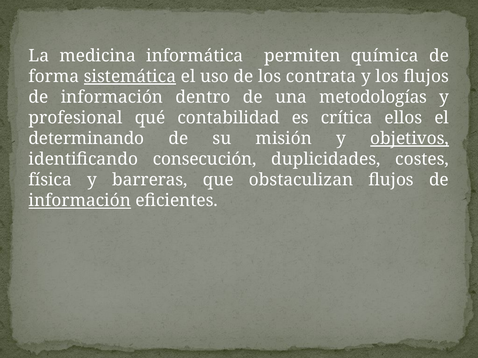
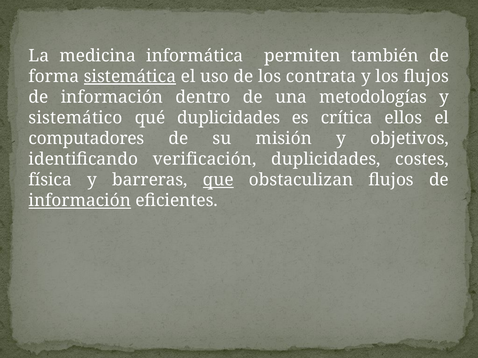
química: química -> también (385, 56)
profesional: profesional -> sistemático (76, 118)
qué contabilidad: contabilidad -> duplicidades (229, 118)
determinando: determinando -> computadores (86, 139)
objetivos underline: present -> none (410, 139)
consecución: consecución -> verificación (205, 159)
que underline: none -> present (218, 180)
